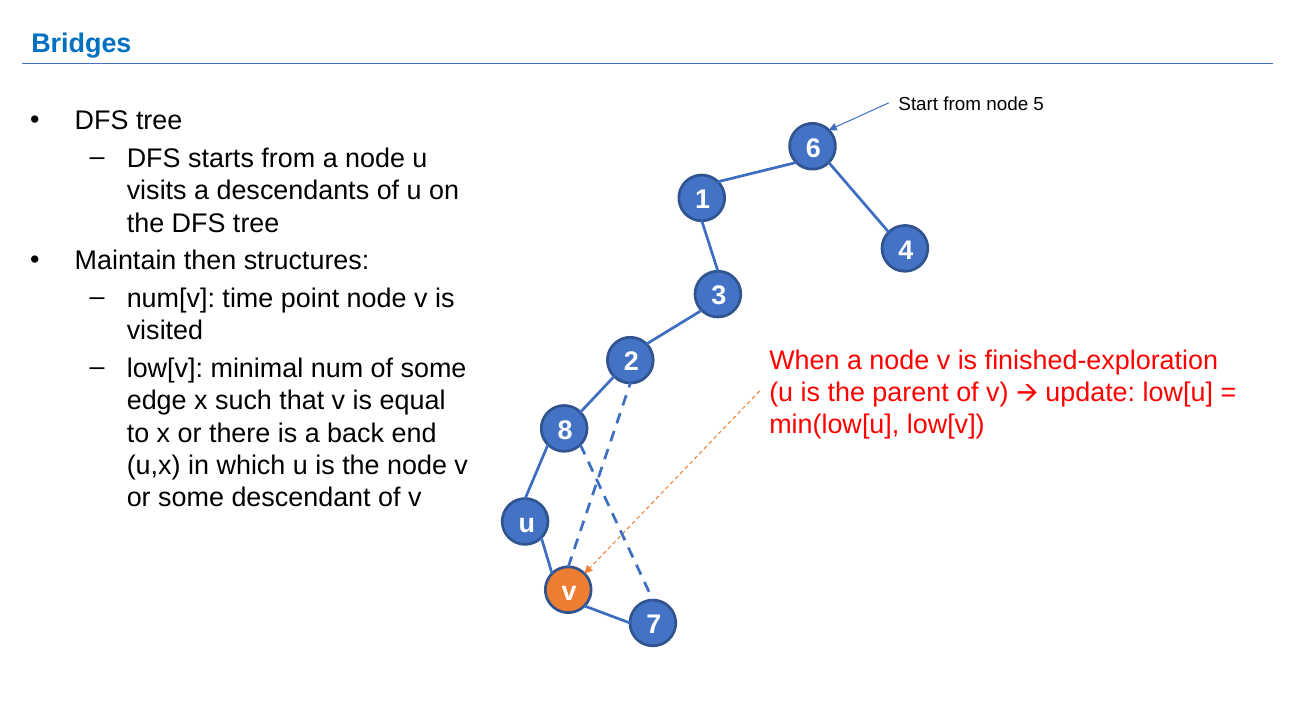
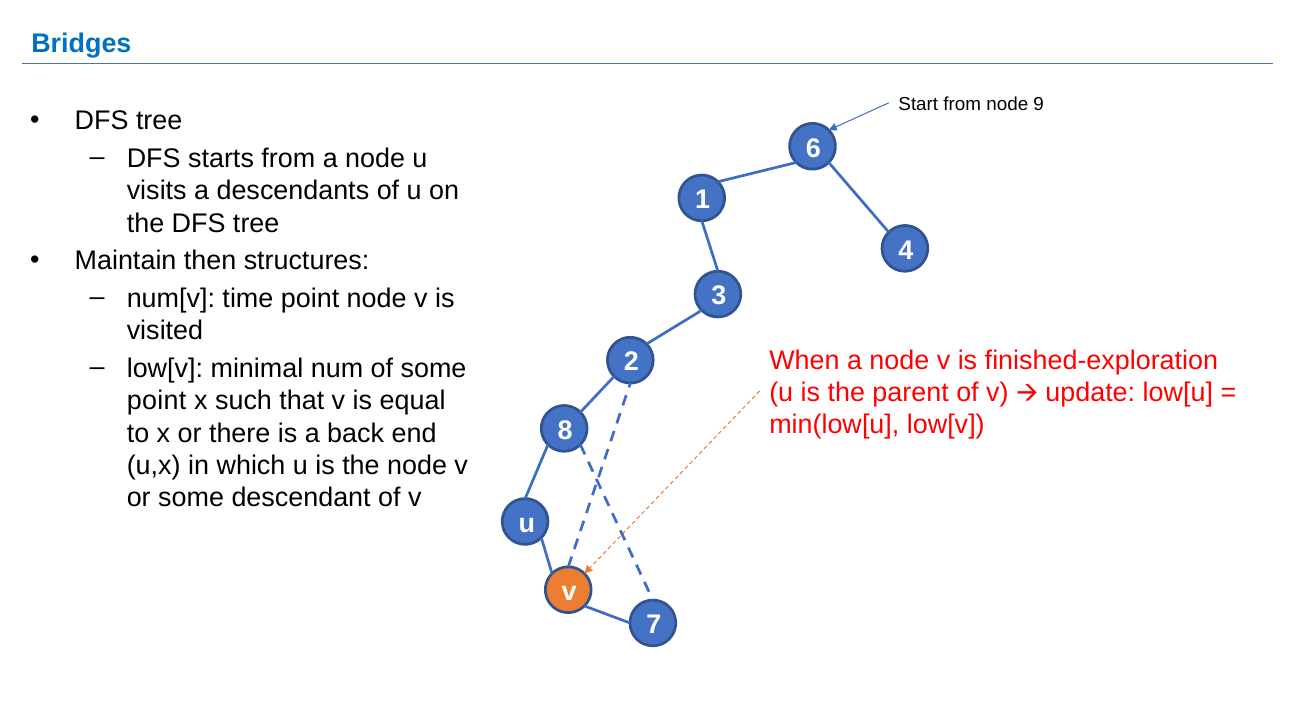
5: 5 -> 9 (1039, 104)
edge: edge -> point (157, 401)
